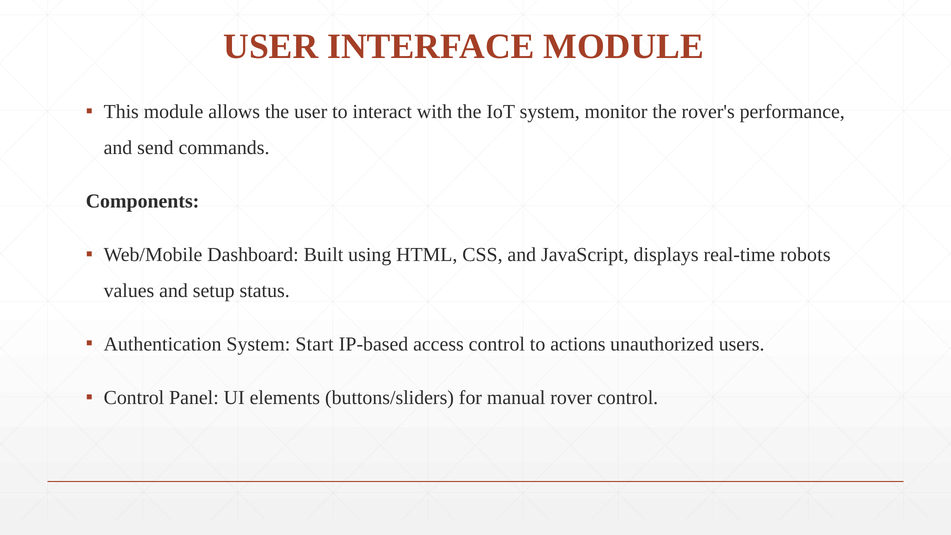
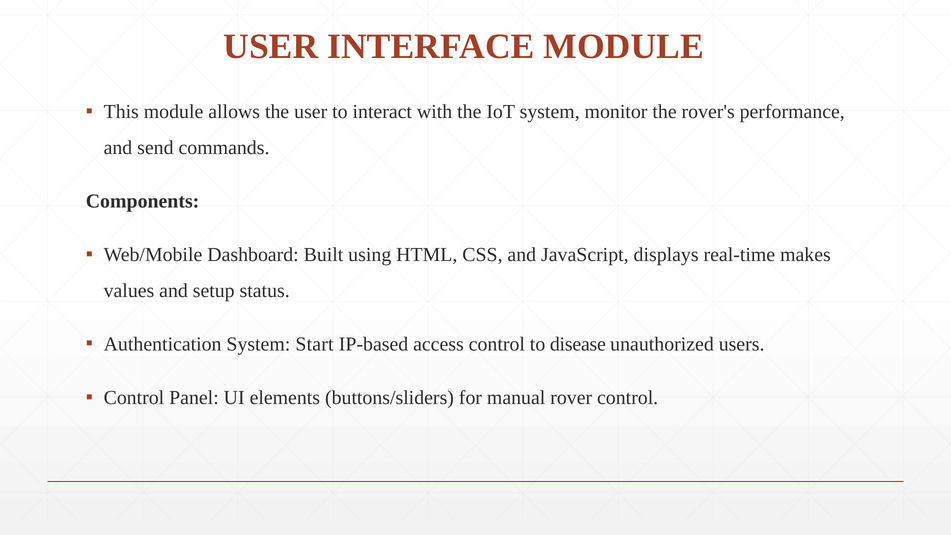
robots: robots -> makes (805, 255)
actions: actions -> disease (578, 344)
